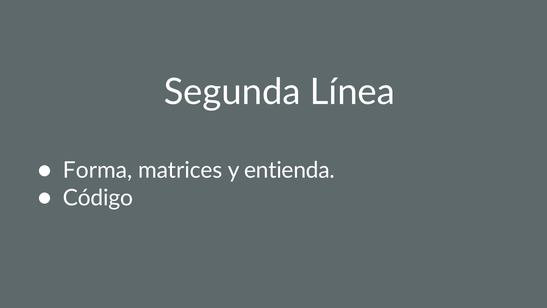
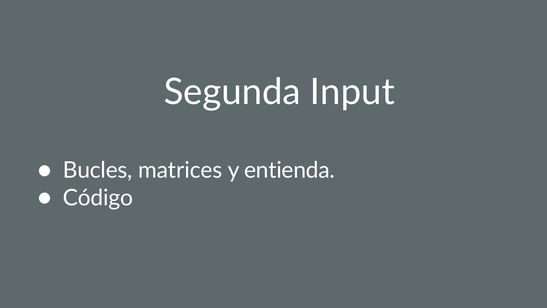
Línea: Línea -> Input (352, 92)
Forma: Forma -> Bucles (98, 170)
